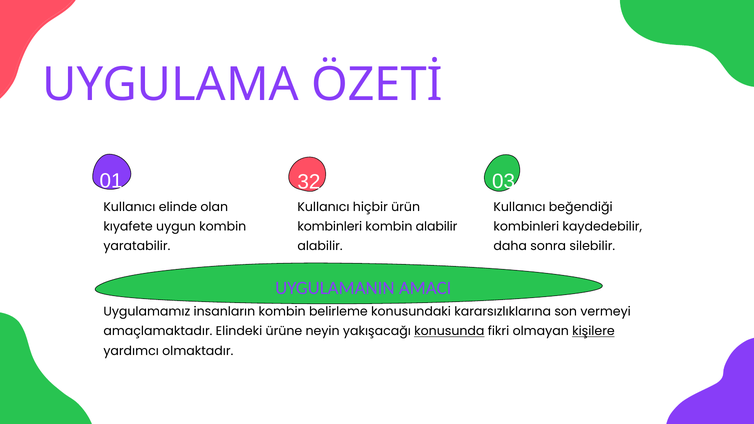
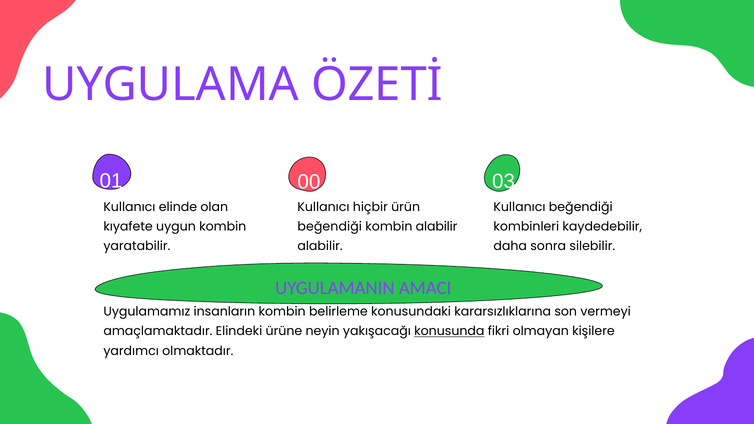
32: 32 -> 00 (309, 182)
kombinleri: kombinleri -> beğendiği (330, 227)
kişilere underline: present -> none (593, 331)
